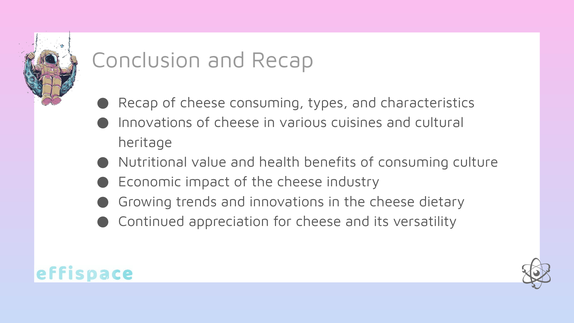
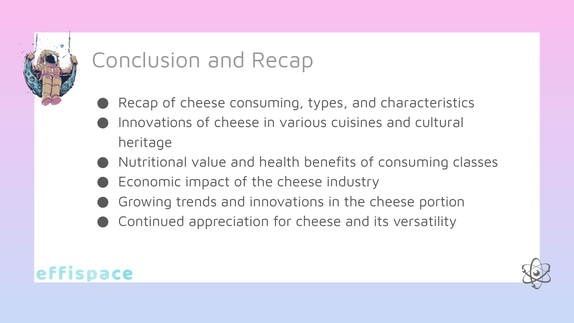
culture: culture -> classes (476, 162)
dietary: dietary -> portion (442, 202)
